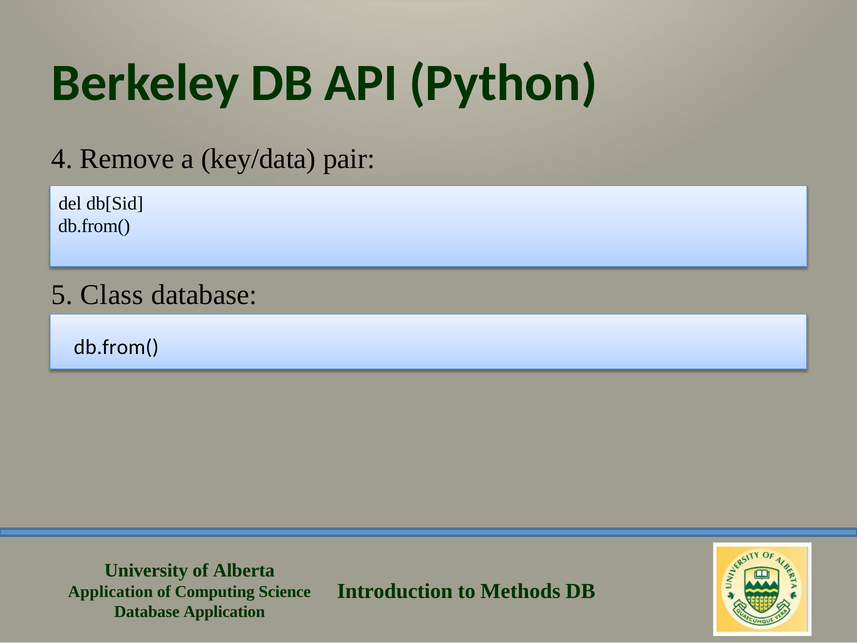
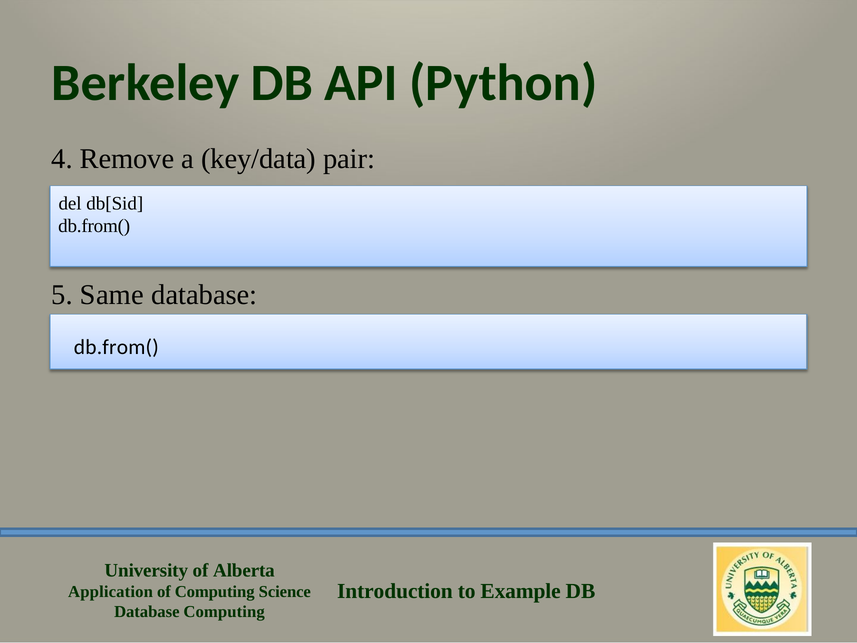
Class: Class -> Same (112, 295)
Methods: Methods -> Example (521, 591)
Database Application: Application -> Computing (224, 612)
